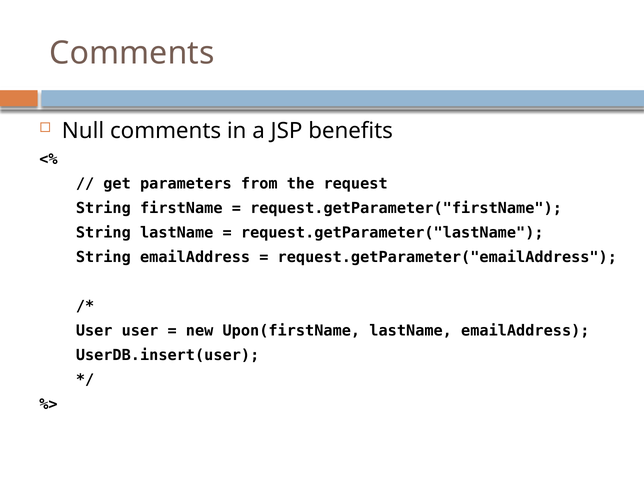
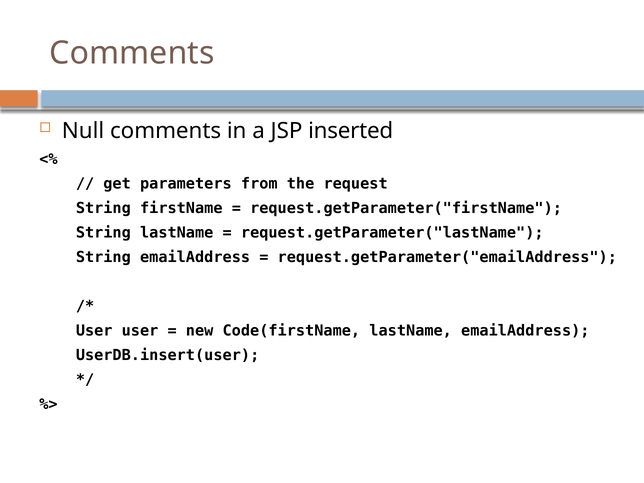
benefits: benefits -> inserted (351, 131)
Upon(firstName: Upon(firstName -> Code(firstName (291, 331)
